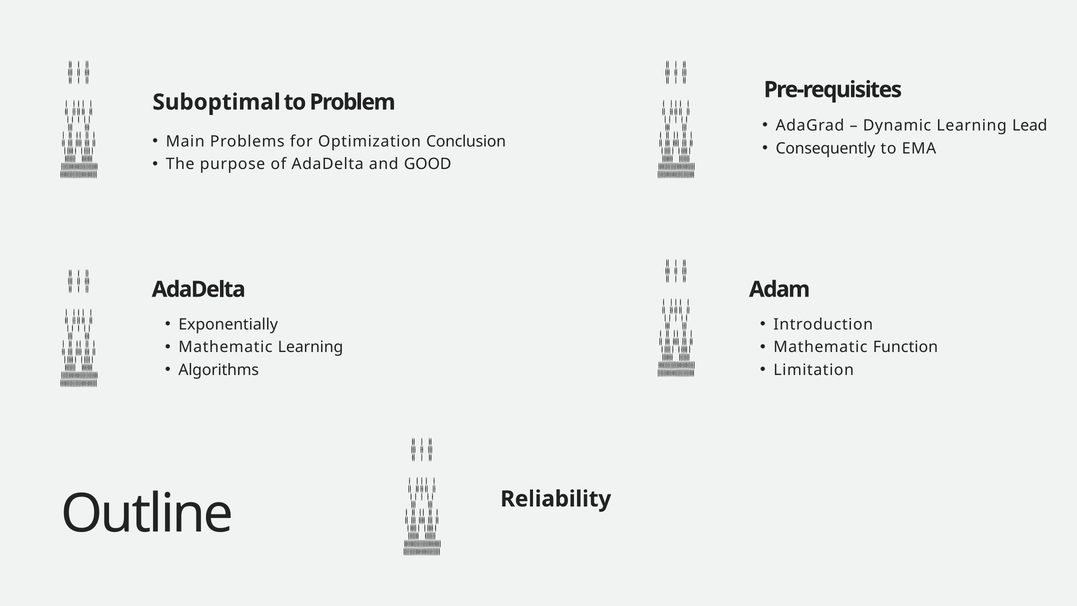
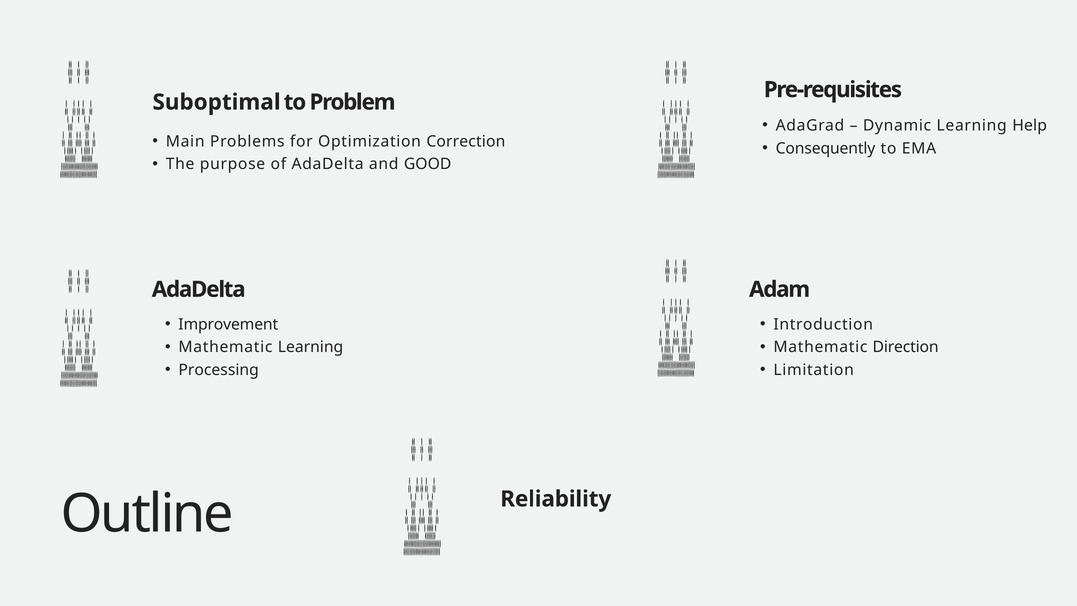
Lead: Lead -> Help (1030, 126)
Conclusion: Conclusion -> Correction (466, 141)
Exponentially: Exponentially -> Improvement (228, 324)
Function: Function -> Direction (906, 347)
Algorithms: Algorithms -> Processing (219, 370)
